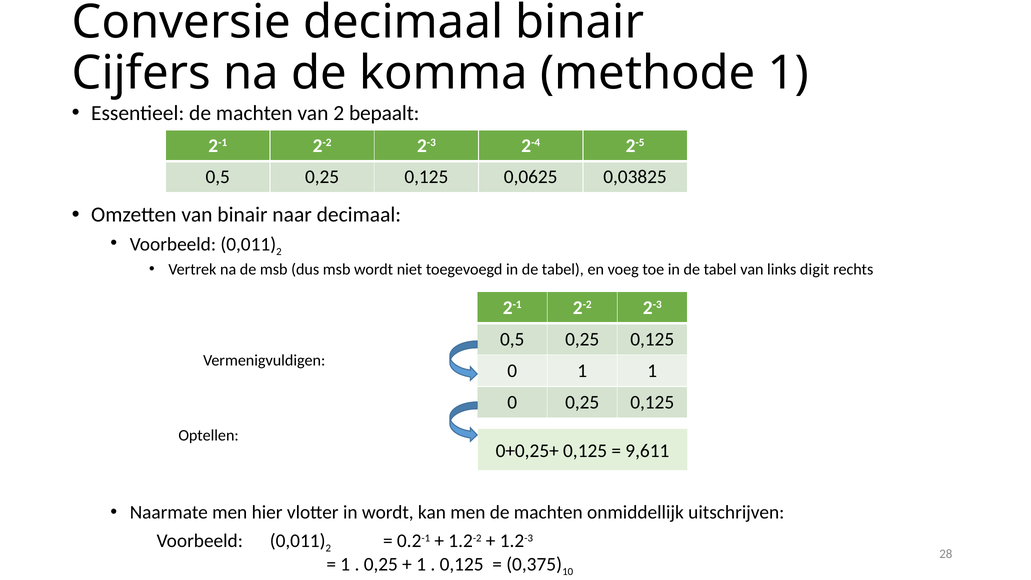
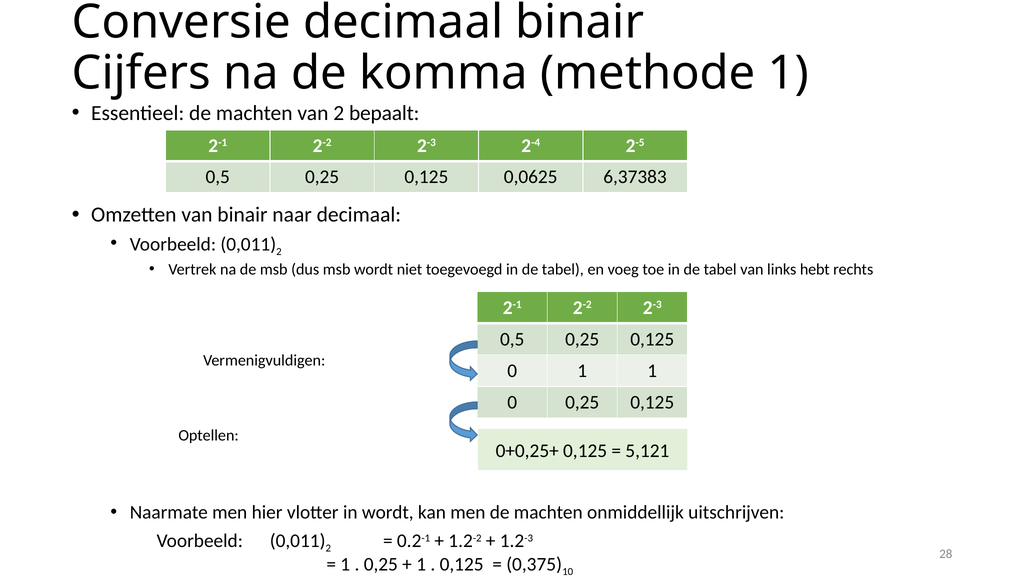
0,03825: 0,03825 -> 6,37383 (635, 177)
digit: digit -> hebt (815, 269)
9,611: 9,611 -> 5,121 (647, 451)
